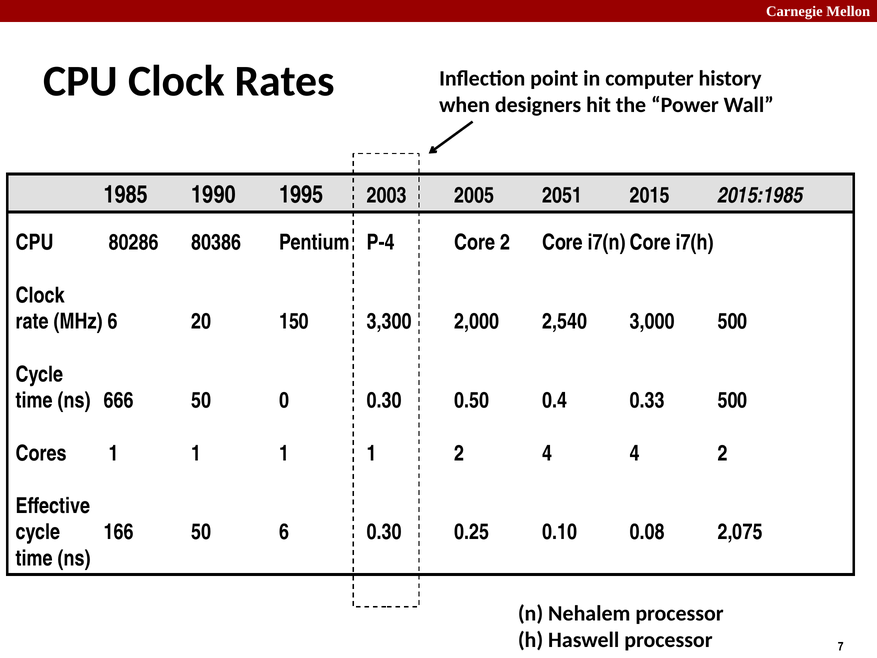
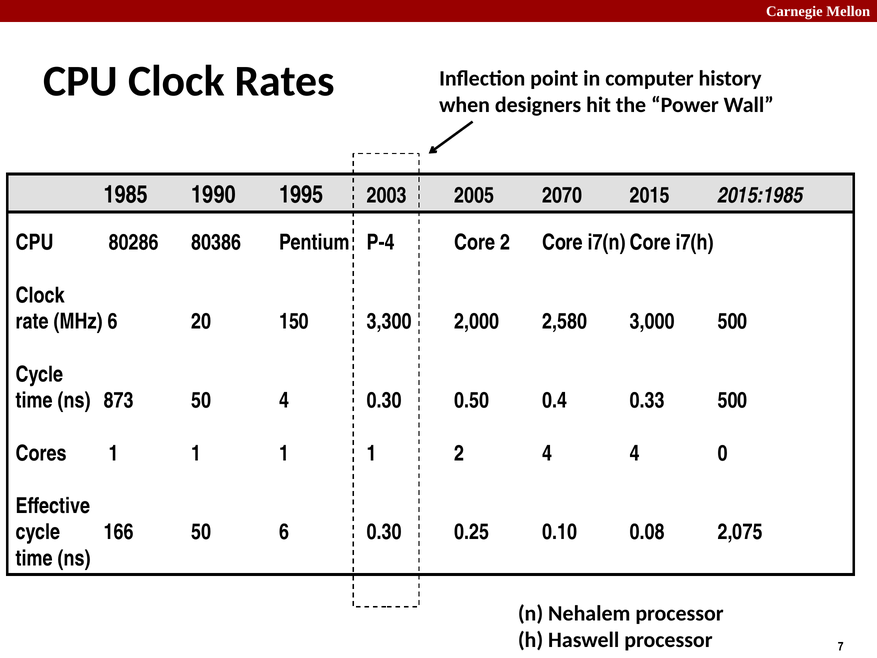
2051: 2051 -> 2070 (562, 195)
2,540: 2,540 -> 2,580 (565, 322)
666: 666 -> 873 (119, 401)
50 0: 0 -> 4 (284, 401)
4 2: 2 -> 0 (723, 453)
